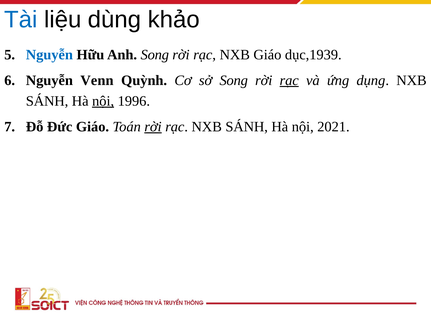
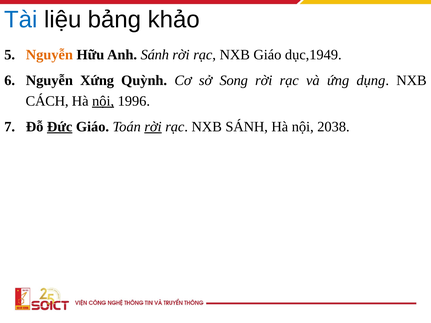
dùng: dùng -> bảng (115, 20)
Nguyễn colour: blue -> orange (49, 55)
Anh Song: Song -> Sánh (155, 55)
dục,1939: dục,1939 -> dục,1949 (313, 55)
Venn: Venn -> Xứng (97, 80)
rạc underline: present -> none (289, 80)
SÁNH: SÁNH -> CÁCH (47, 101)
Đức underline: none -> present (60, 127)
2021: 2021 -> 2038 (333, 127)
